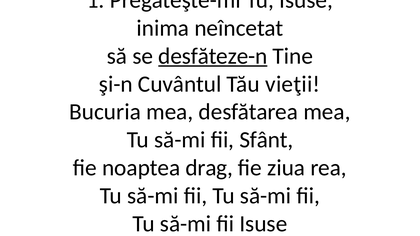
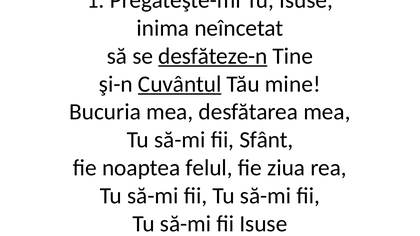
Cuvântul underline: none -> present (180, 84)
vieţii: vieţii -> mine (293, 84)
drag: drag -> felul (209, 168)
